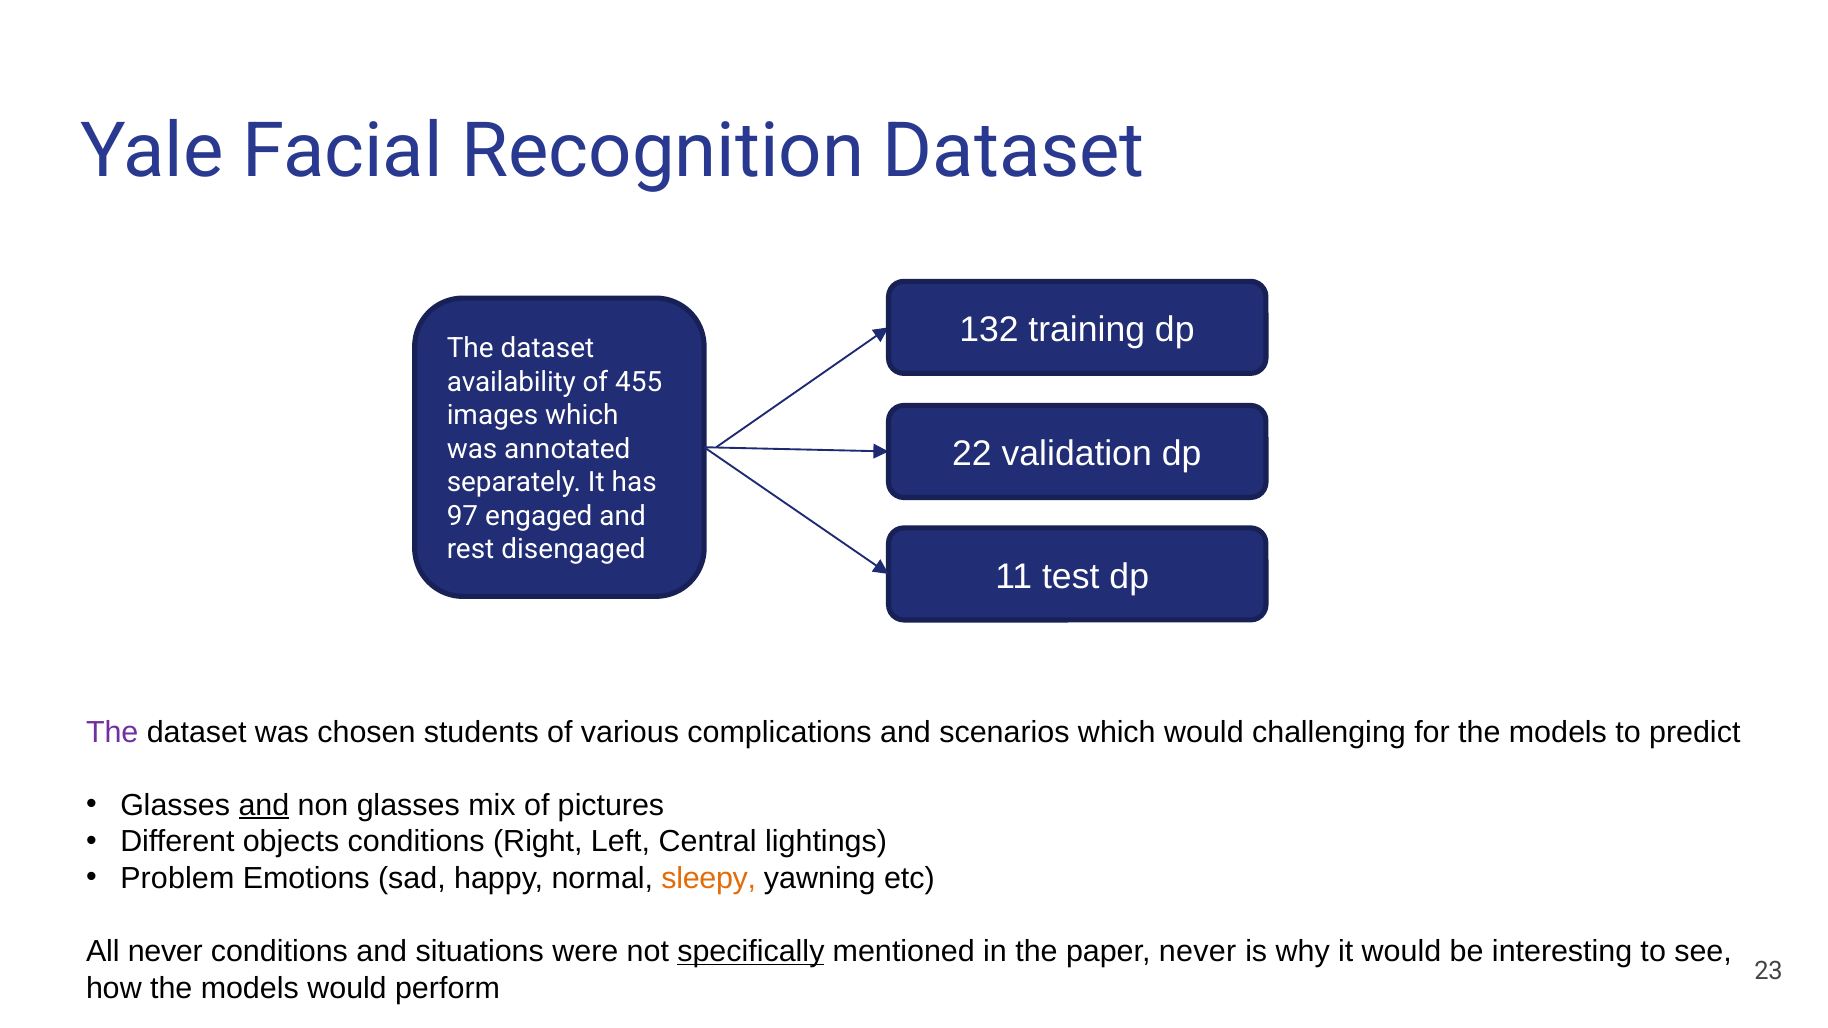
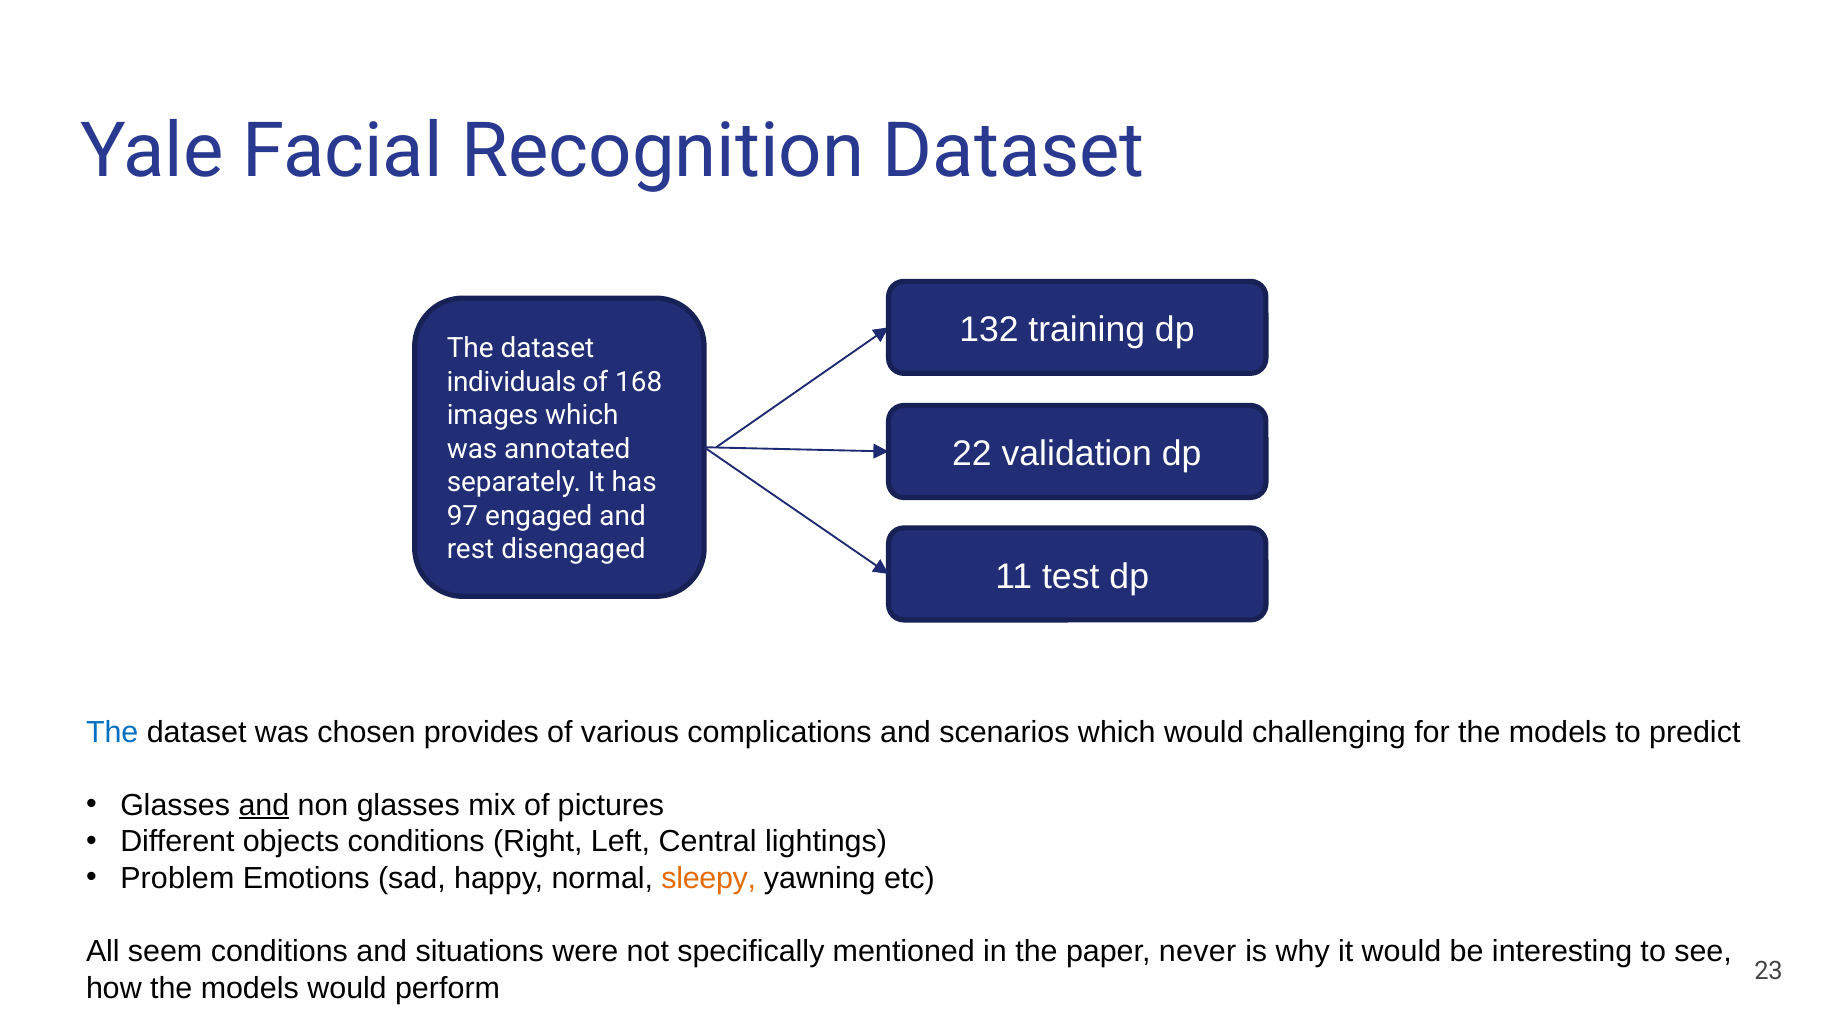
availability: availability -> individuals (511, 382)
455: 455 -> 168 (639, 382)
The colour: purple -> blue (112, 732)
students: students -> provides (481, 732)
All never: never -> seem (165, 952)
specifically underline: present -> none (751, 952)
